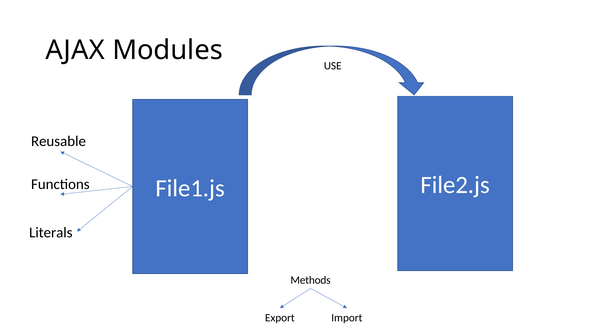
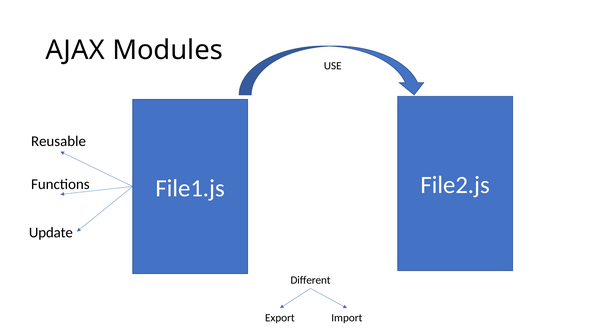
Literals: Literals -> Update (51, 233)
Methods: Methods -> Different (311, 280)
